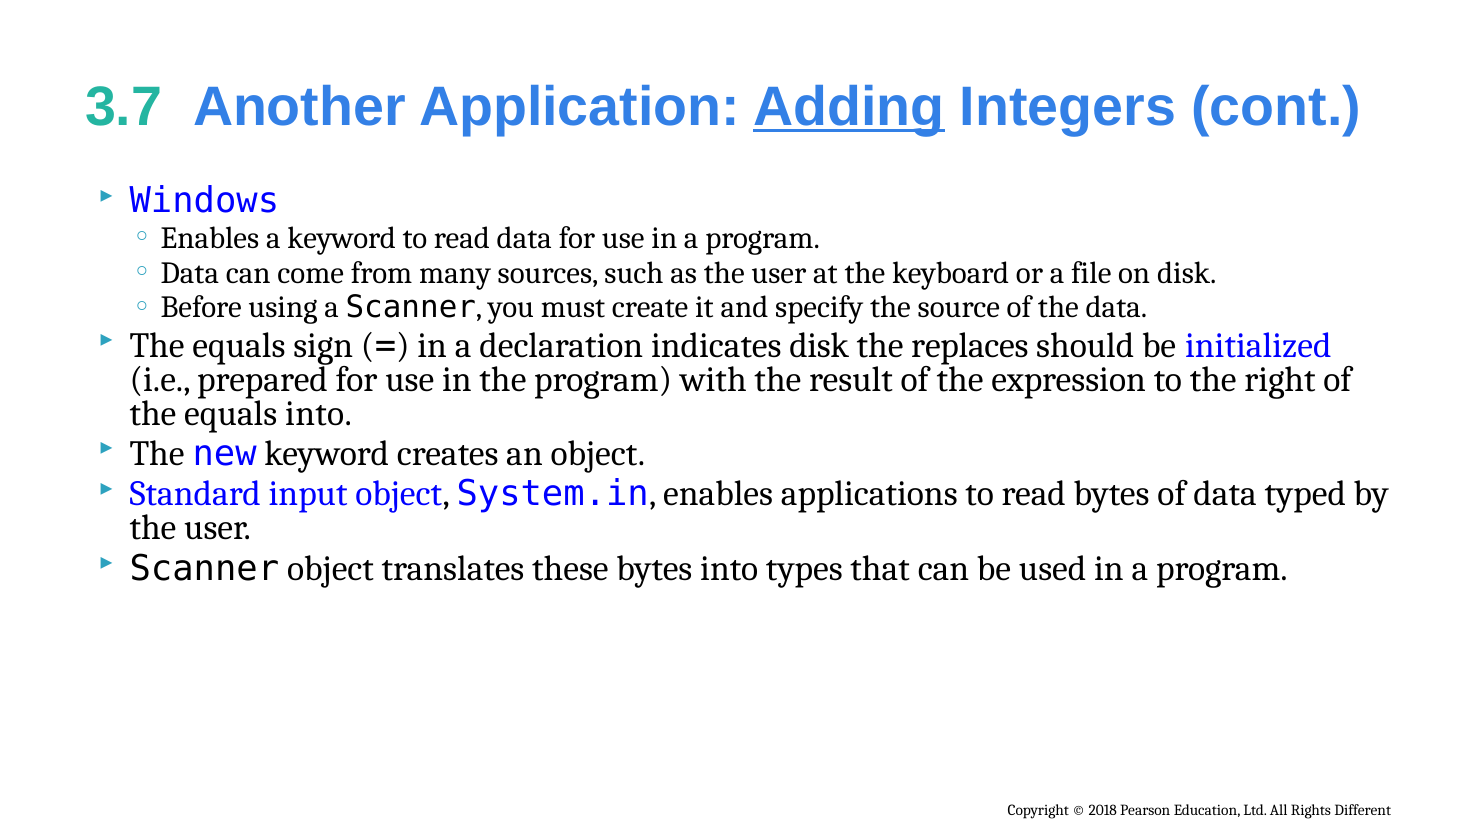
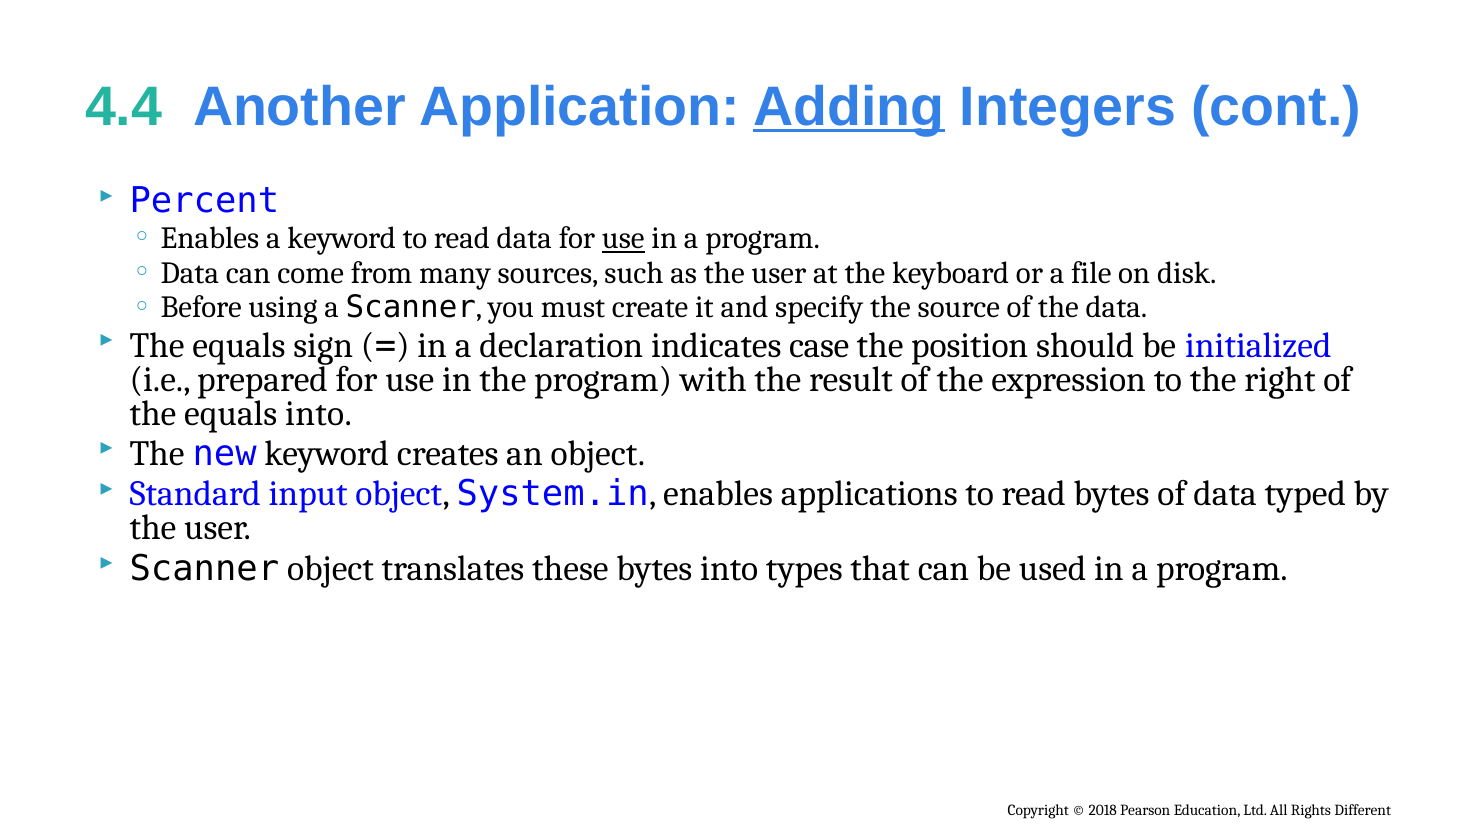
3.7: 3.7 -> 4.4 (124, 107)
Windows: Windows -> Percent (204, 201)
use underline: none -> present (623, 238)
indicates disk: disk -> case (819, 345)
replaces: replaces -> position (970, 345)
